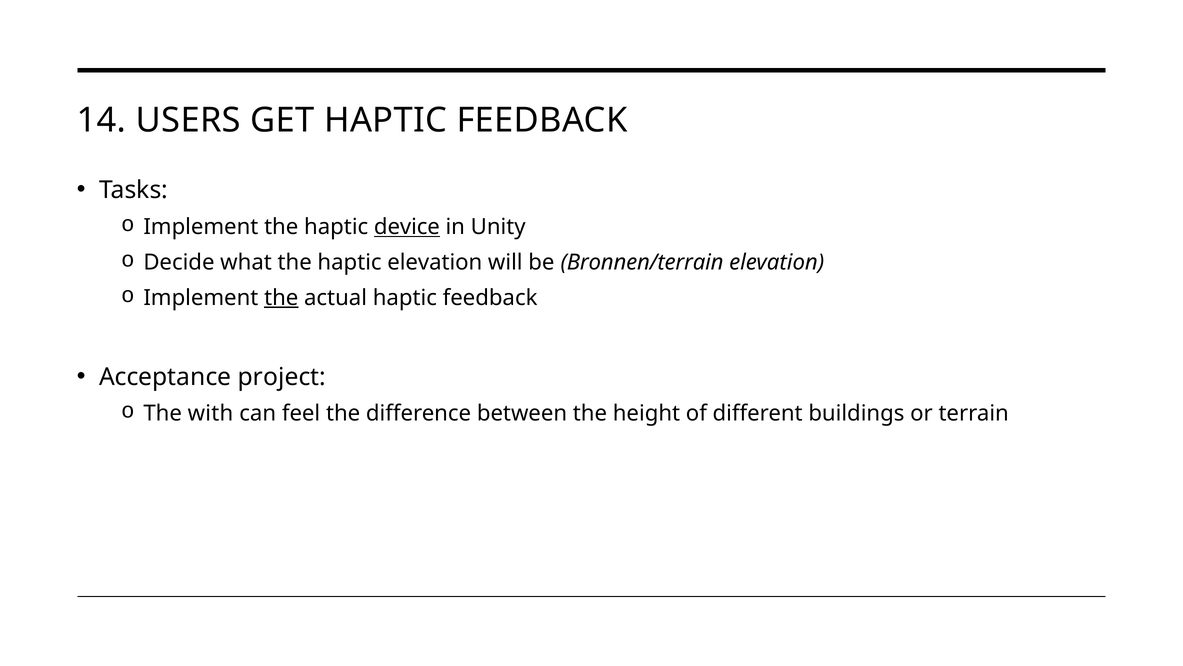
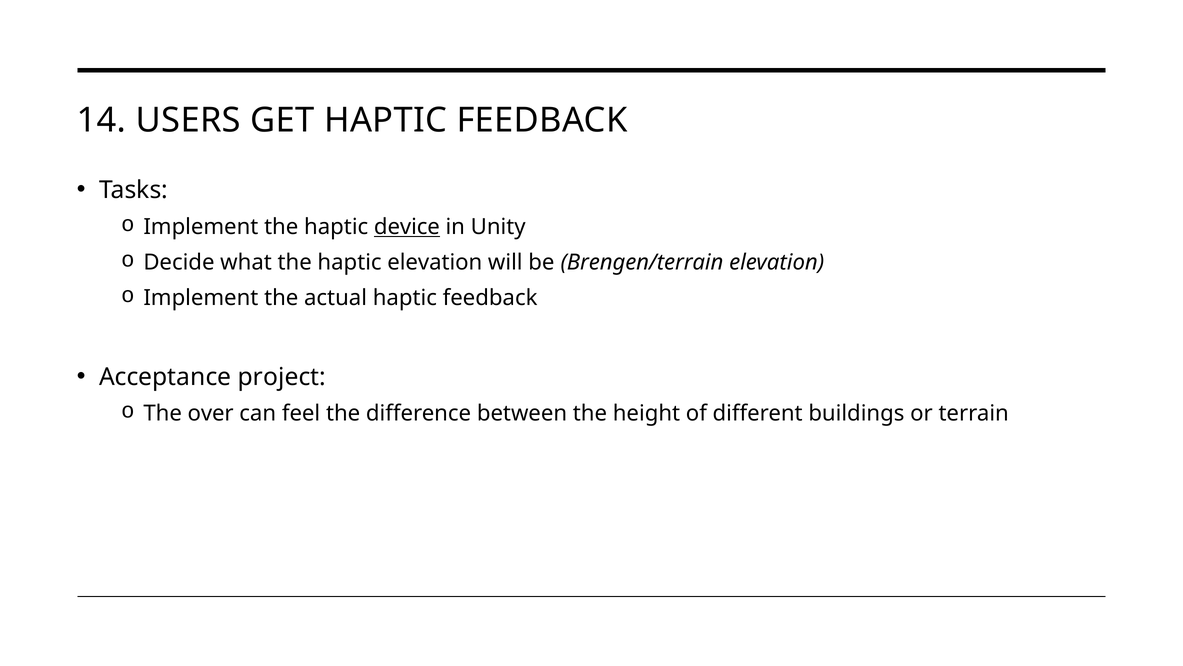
Bronnen/terrain: Bronnen/terrain -> Brengen/terrain (642, 262)
the underline: present -> none (281, 298)
with: with -> over (211, 413)
